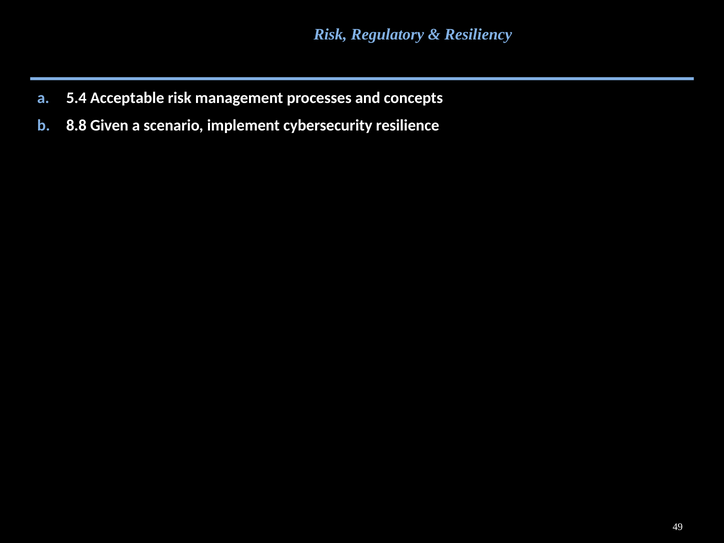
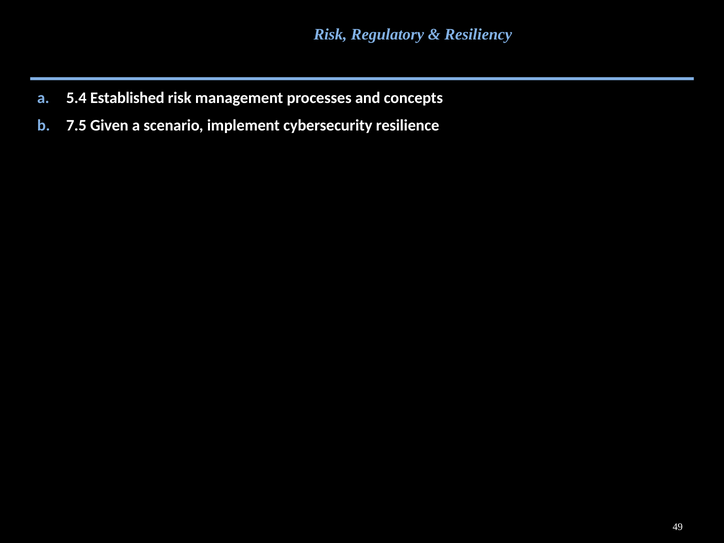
Acceptable: Acceptable -> Established (127, 98)
8.8: 8.8 -> 7.5 (76, 125)
